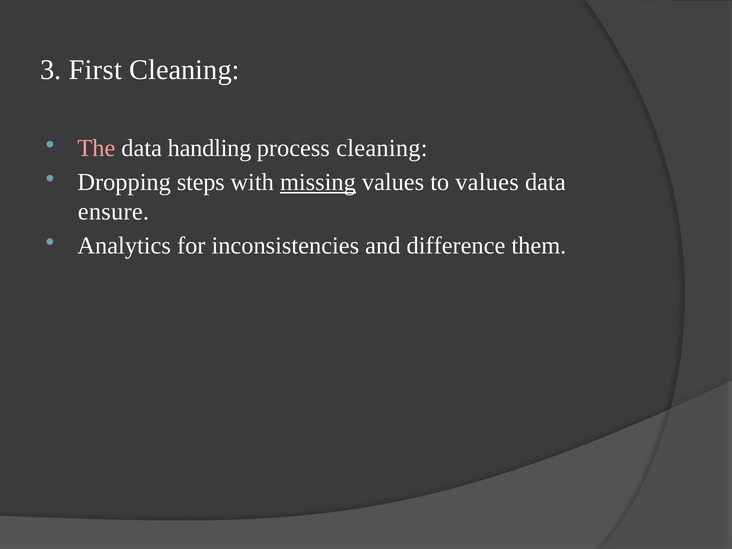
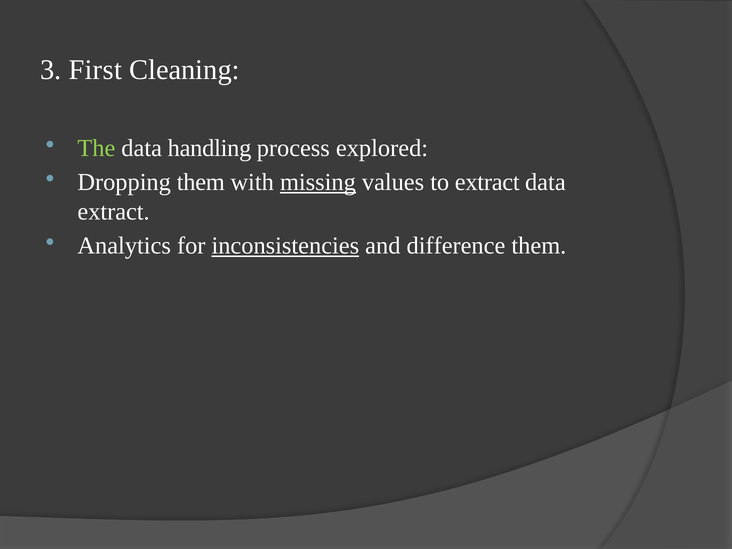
The colour: pink -> light green (96, 148)
process cleaning: cleaning -> explored (382, 148)
Dropping steps: steps -> them (201, 182)
to values: values -> extract (487, 182)
ensure: ensure -> extract (114, 211)
inconsistencies underline: none -> present (285, 246)
